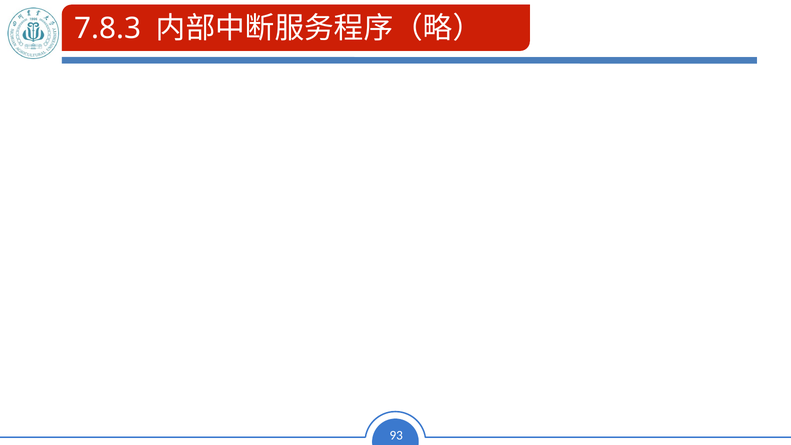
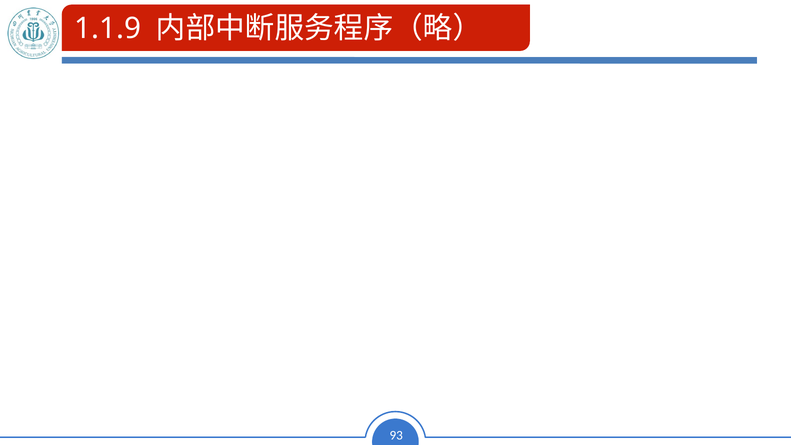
7.8.3: 7.8.3 -> 1.1.9 (108, 29)
